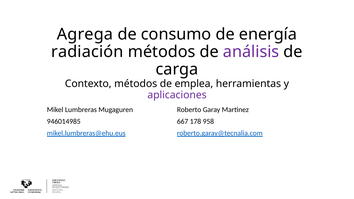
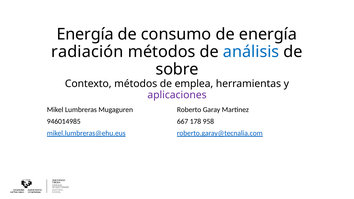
Agrega: Agrega -> Energía (85, 34)
análisis colour: purple -> blue (251, 52)
carga: carga -> sobre (177, 69)
